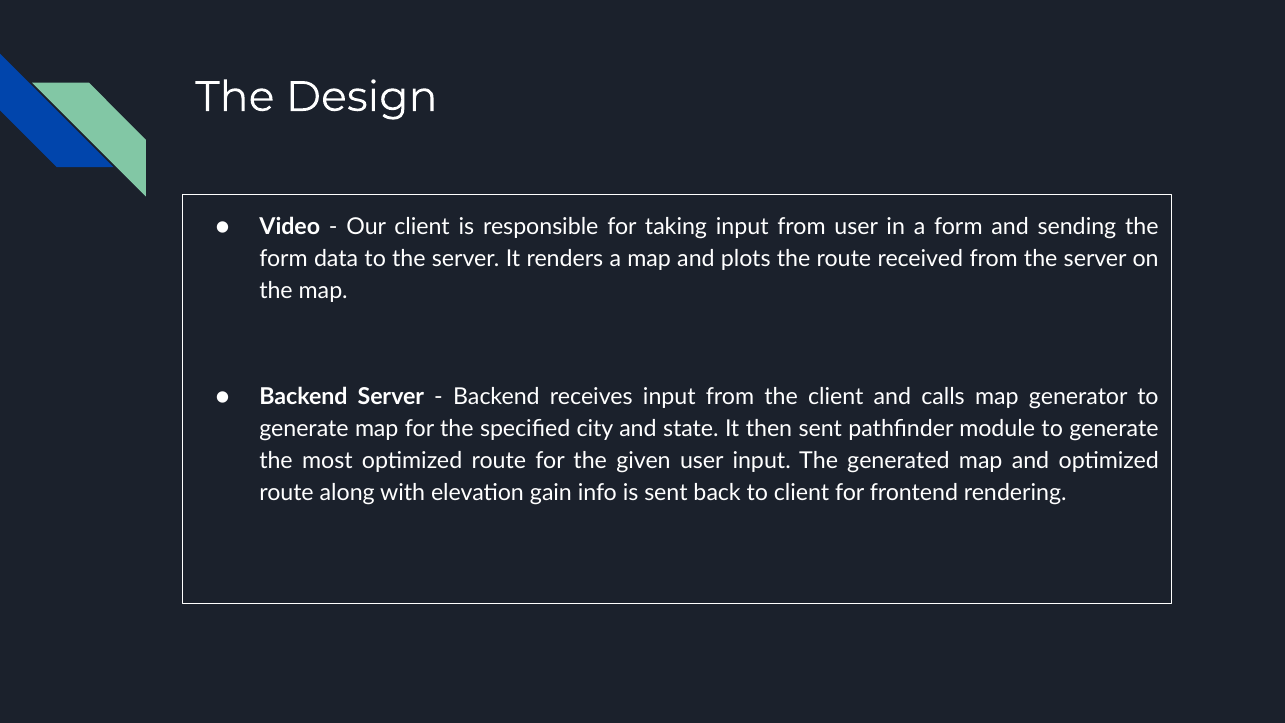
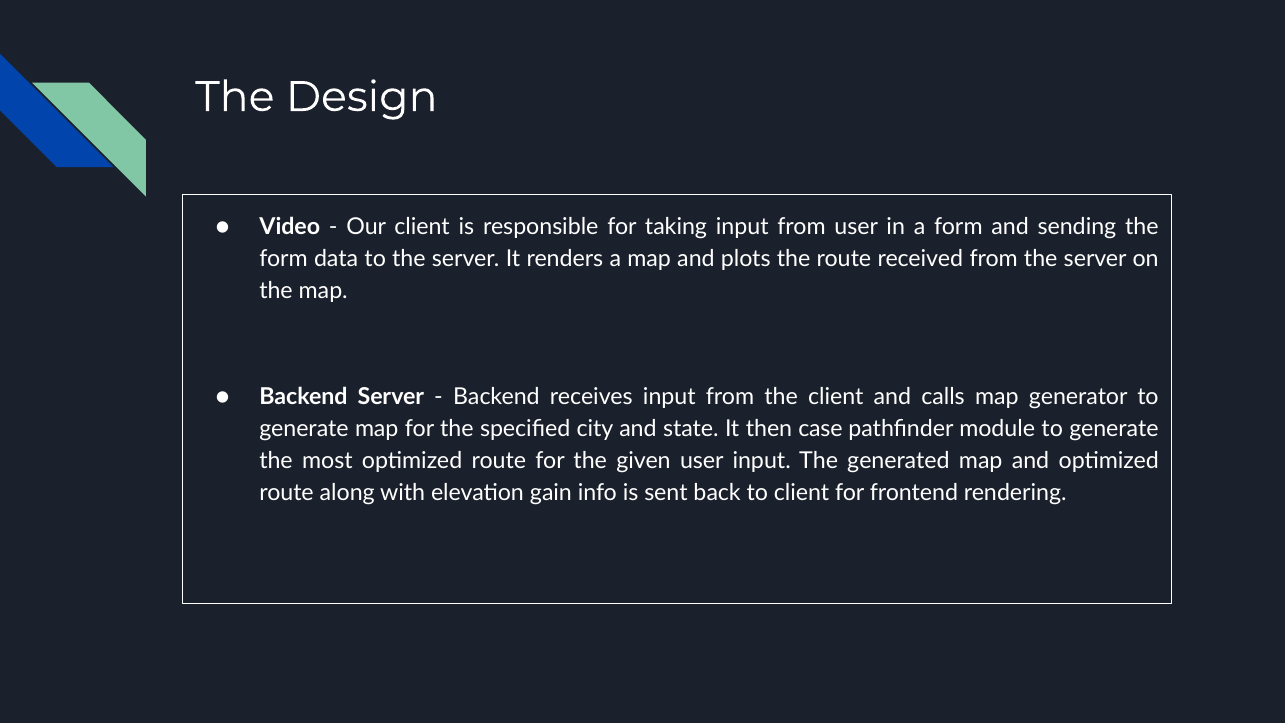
then sent: sent -> case (820, 429)
